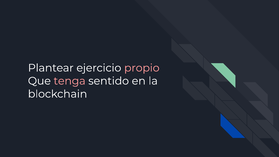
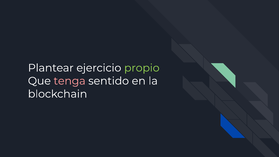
propio colour: pink -> light green (142, 68)
